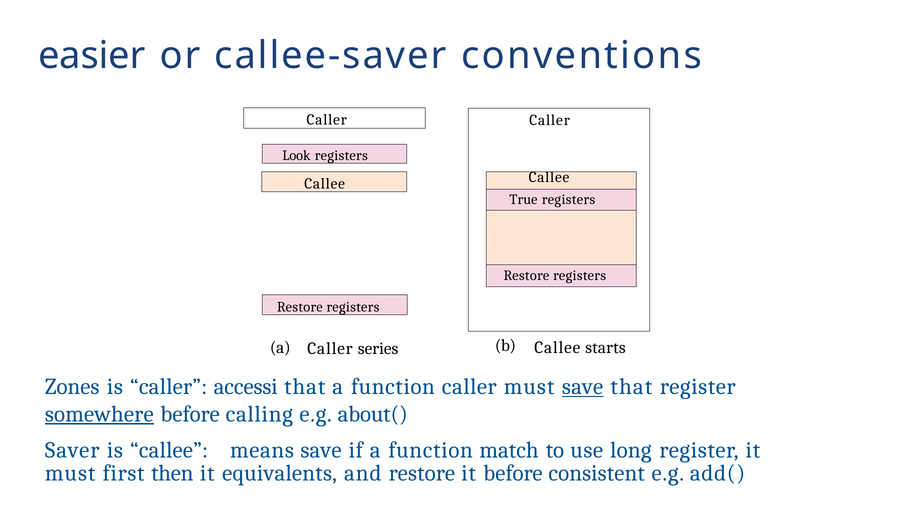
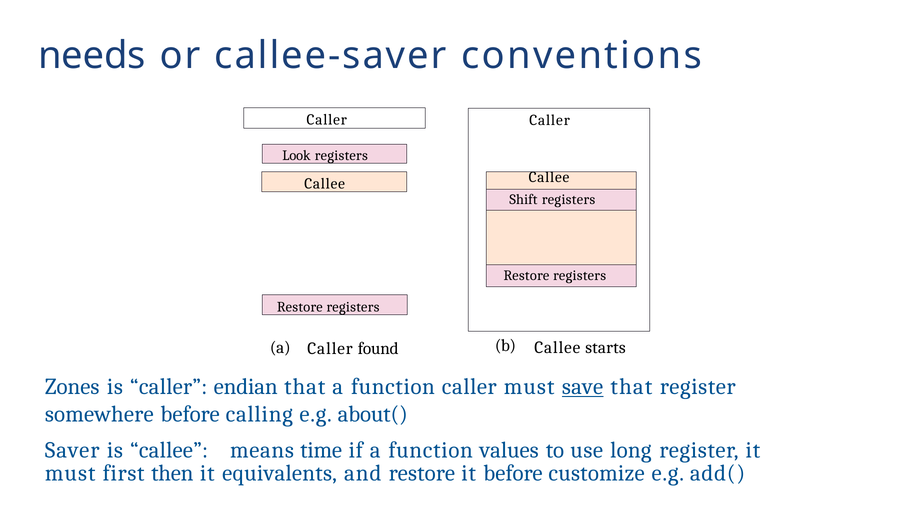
easier: easier -> needs (92, 55)
True: True -> Shift (523, 199)
series: series -> found (378, 348)
accessi: accessi -> endian (246, 386)
somewhere underline: present -> none (99, 413)
means save: save -> time (321, 450)
match: match -> values (509, 450)
consistent: consistent -> customize (597, 472)
